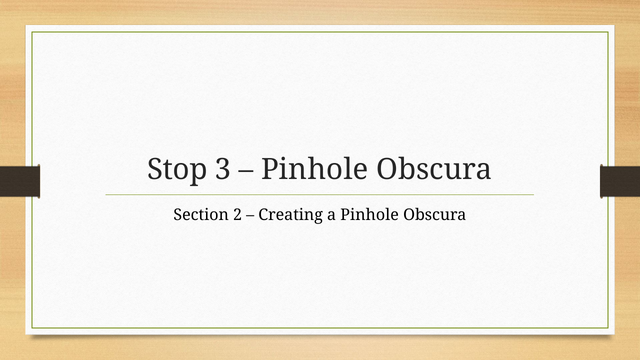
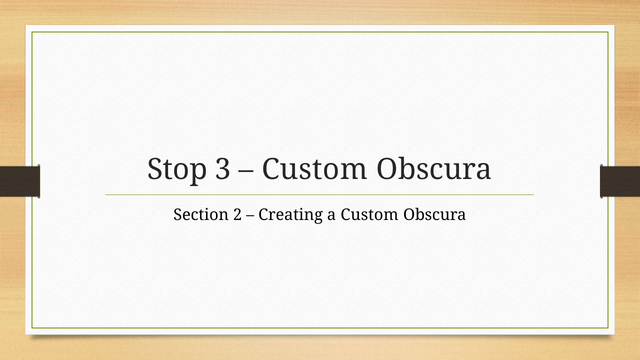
Pinhole: Pinhole -> Custom (315, 170)
a Pinhole: Pinhole -> Custom (370, 215)
